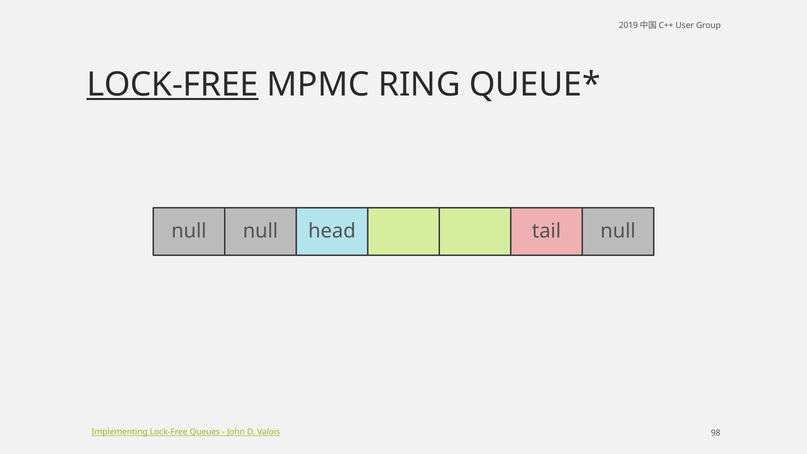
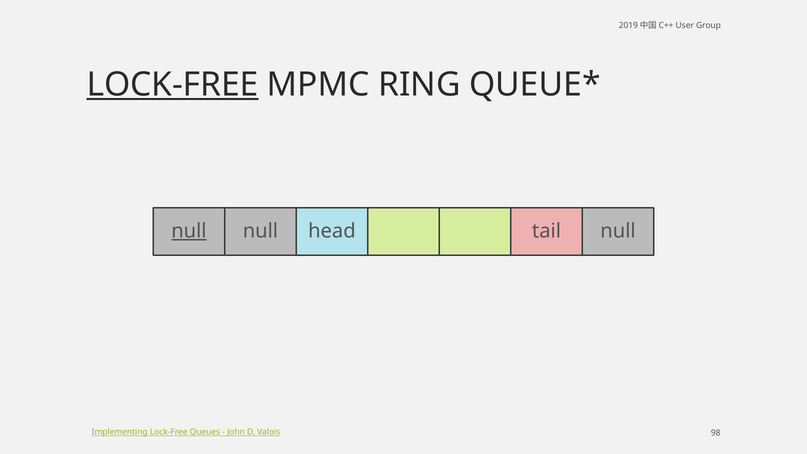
null underline: none -> present (189, 231)
